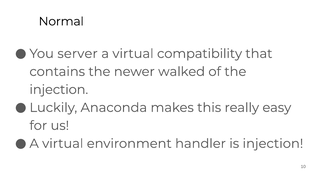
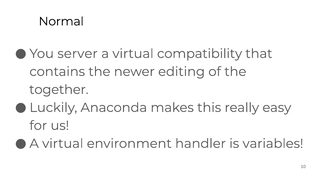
walked: walked -> editing (182, 72)
injection: injection -> together (59, 90)
is injection: injection -> variables (273, 144)
